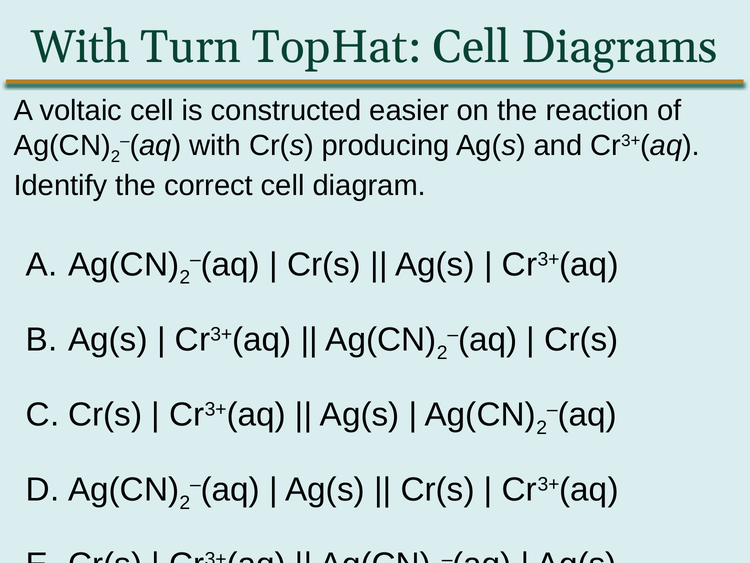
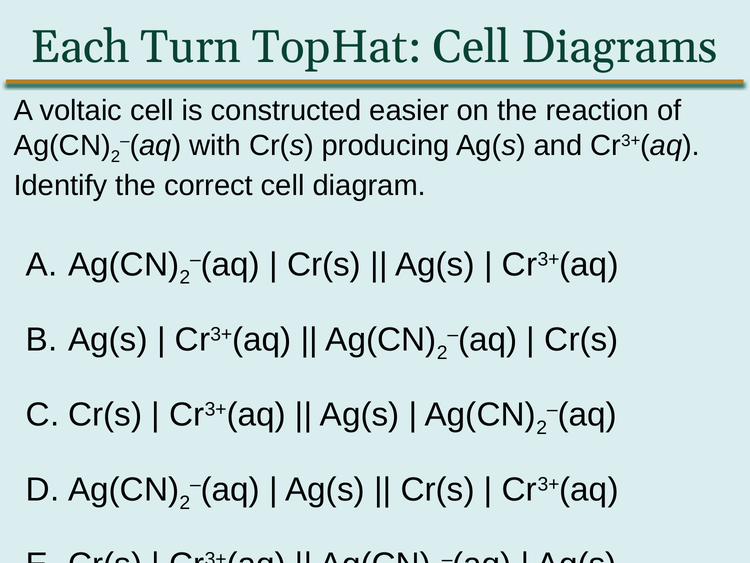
With: With -> Each (81, 47)
